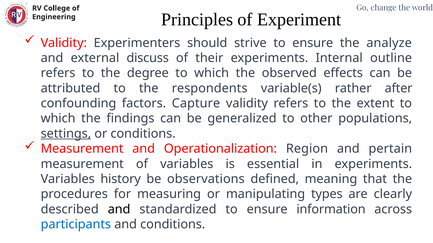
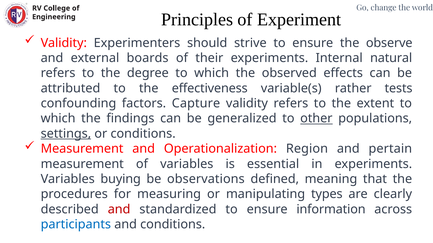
analyze: analyze -> observe (389, 43)
discuss: discuss -> boards (148, 58)
outline: outline -> natural (391, 58)
respondents: respondents -> effectiveness (210, 88)
after: after -> tests (399, 88)
other underline: none -> present (316, 119)
history: history -> buying (121, 179)
and colour: black -> red (119, 210)
